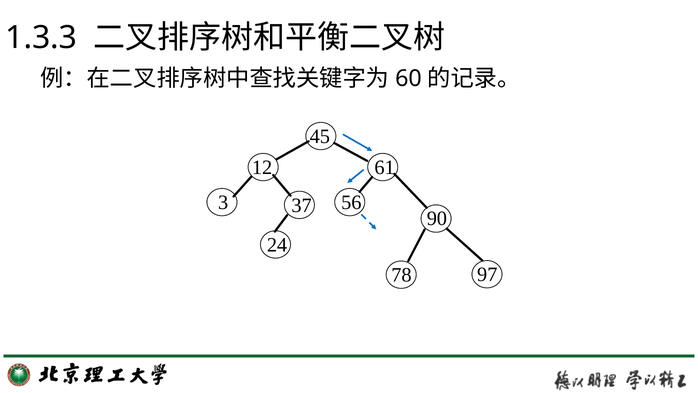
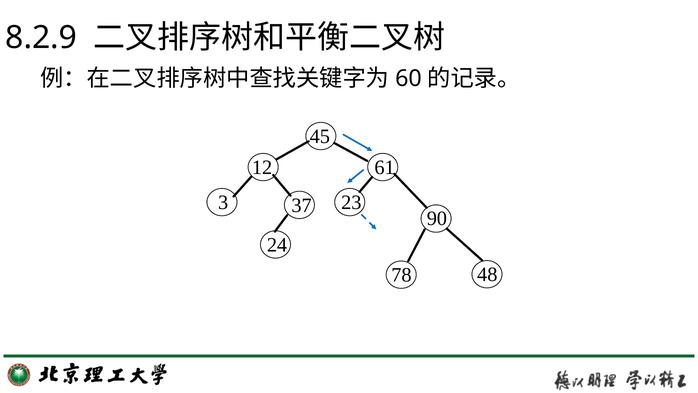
1.3.3: 1.3.3 -> 8.2.9 (41, 37)
56: 56 -> 23 (351, 202)
97: 97 -> 48 (487, 274)
